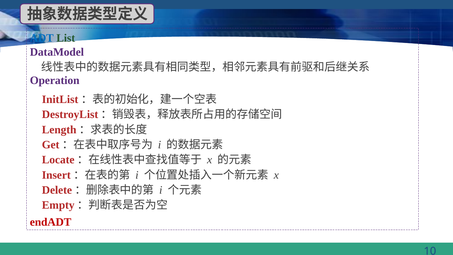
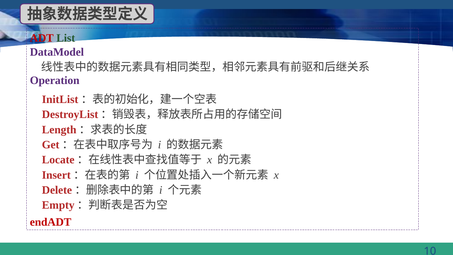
ADT colour: blue -> red (42, 38)
